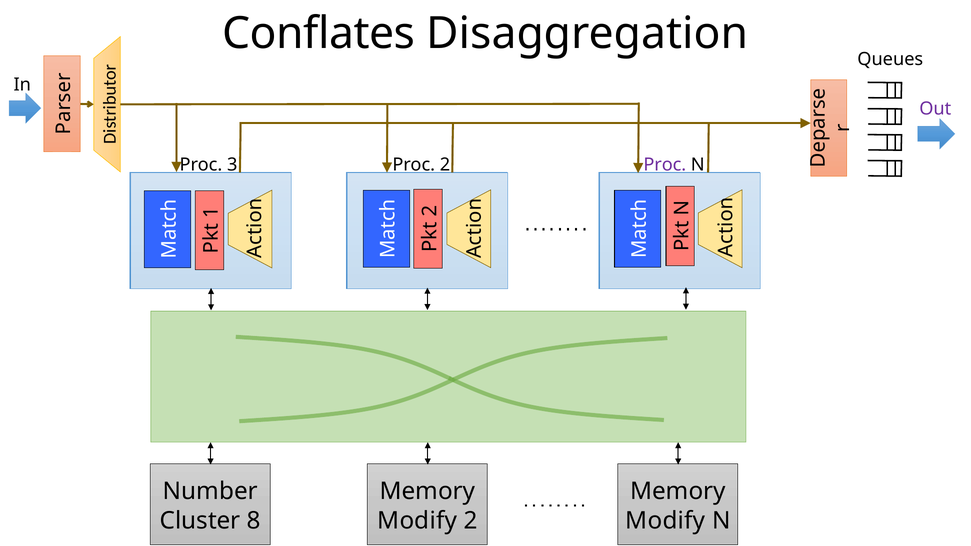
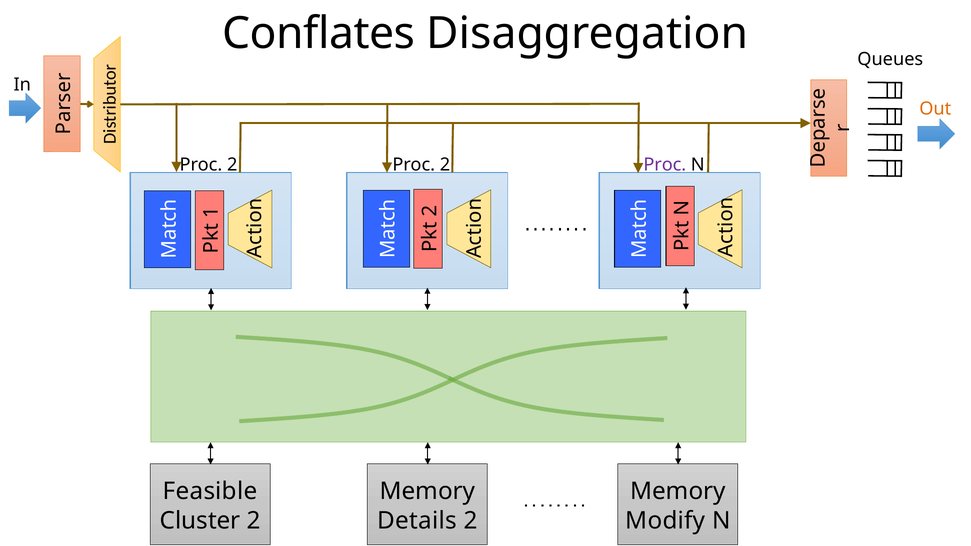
Out colour: purple -> orange (935, 109)
3: 3 -> 2 (232, 165)
Number: Number -> Feasible (210, 492)
Cluster 8: 8 -> 2 (254, 521)
Modify: Modify -> Details (417, 521)
